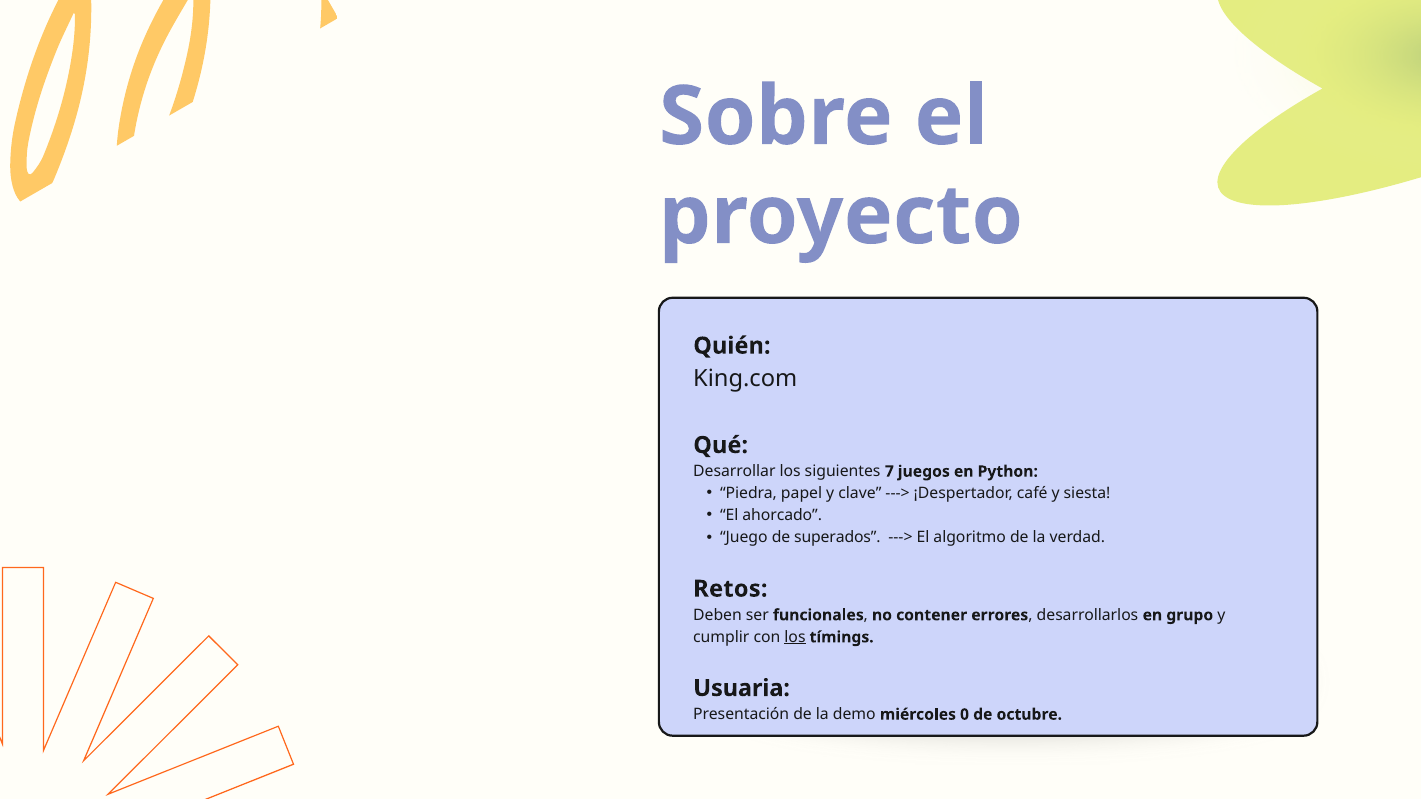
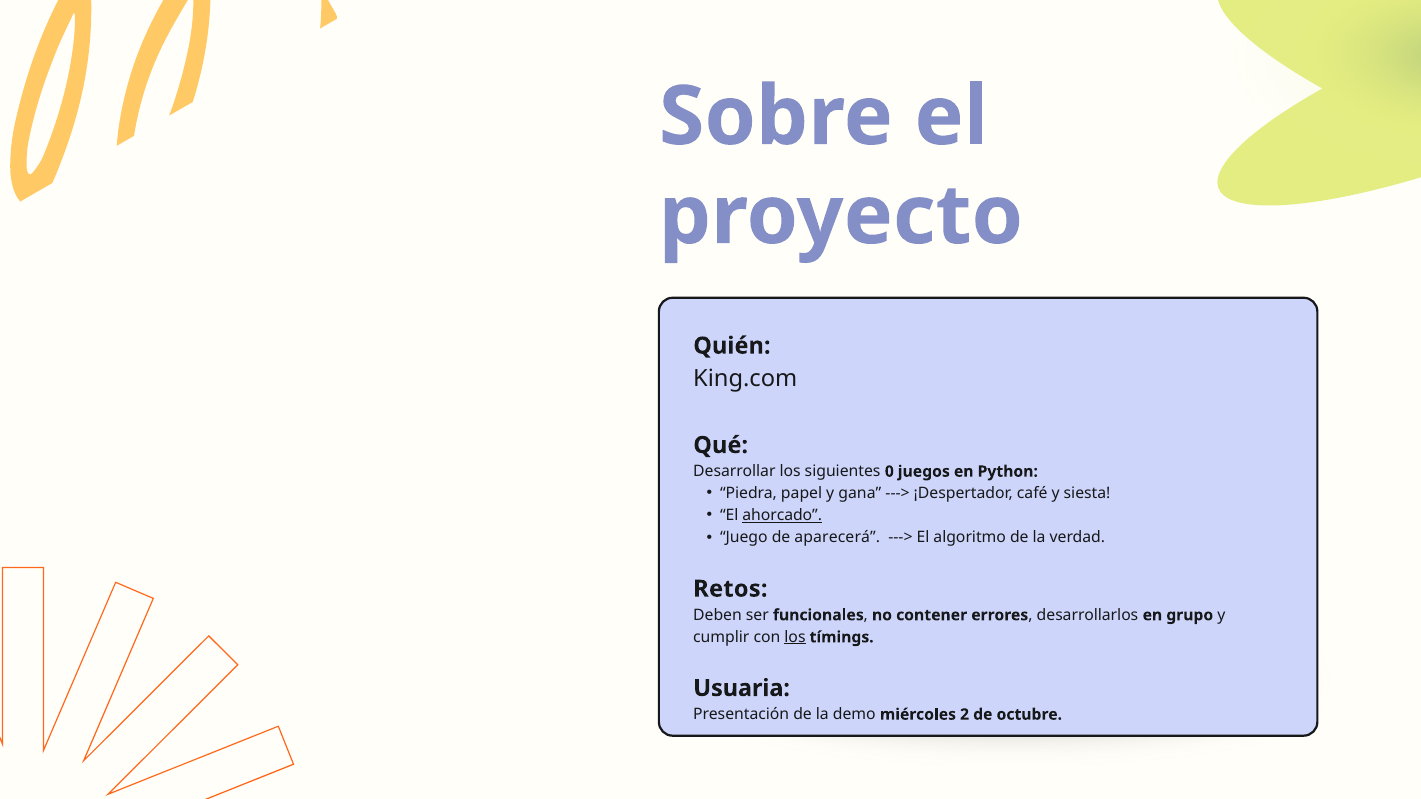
7: 7 -> 0 (889, 472)
clave: clave -> gana (860, 494)
ahorcado underline: none -> present (782, 516)
superados: superados -> aparecerá (837, 538)
0: 0 -> 2 (965, 715)
